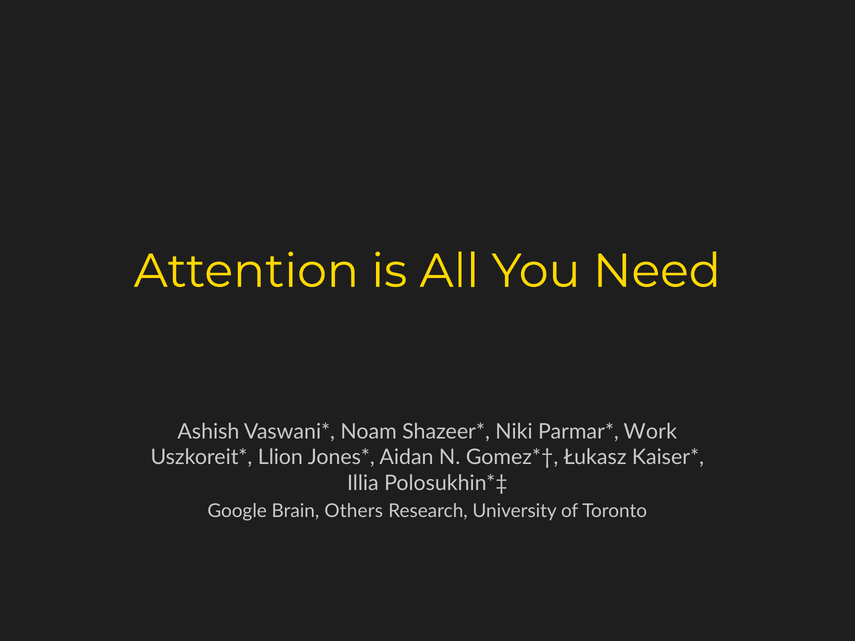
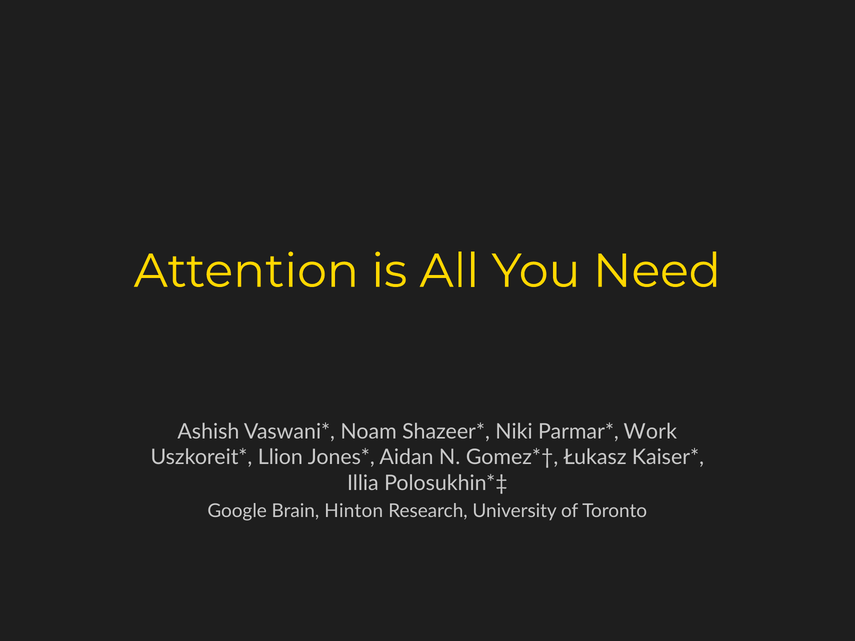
Others: Others -> Hinton (354, 511)
